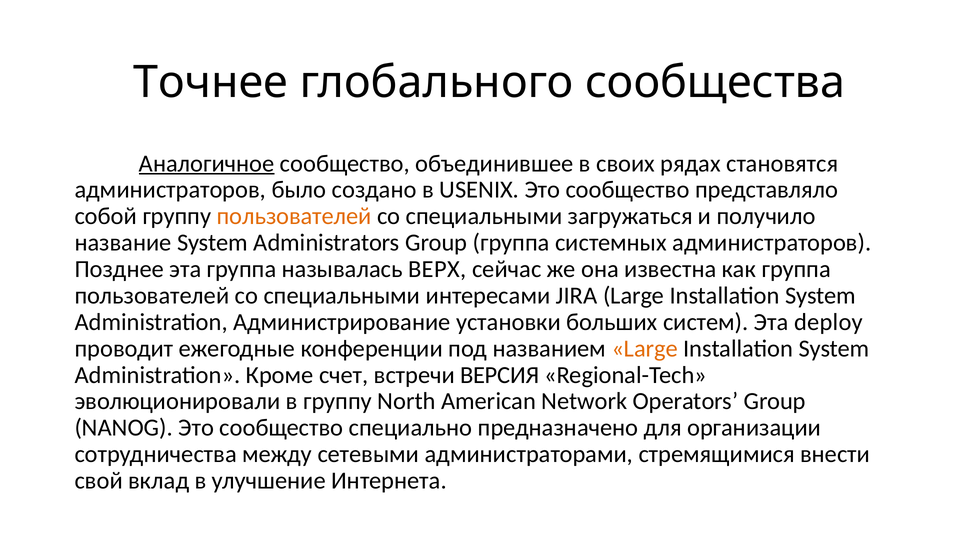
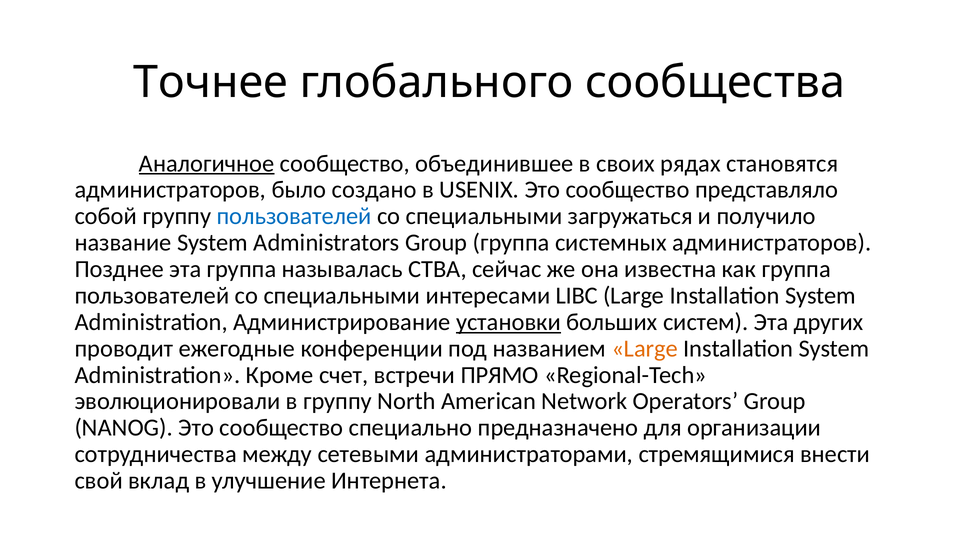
пользователей colour: orange -> blue (294, 216)
ВЕРХ: ВЕРХ -> СТВА (437, 269)
JIRA: JIRA -> LIBC (577, 295)
установки underline: none -> present (508, 322)
deploy: deploy -> других (829, 322)
ВЕРСИЯ: ВЕРСИЯ -> ПРЯМО (500, 375)
